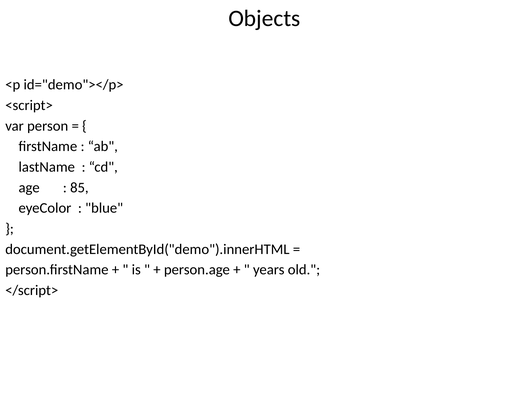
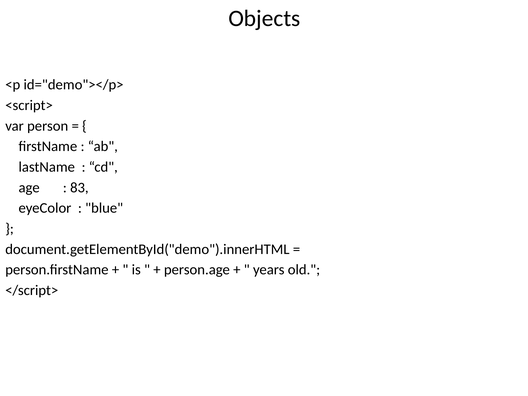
85: 85 -> 83 (79, 188)
